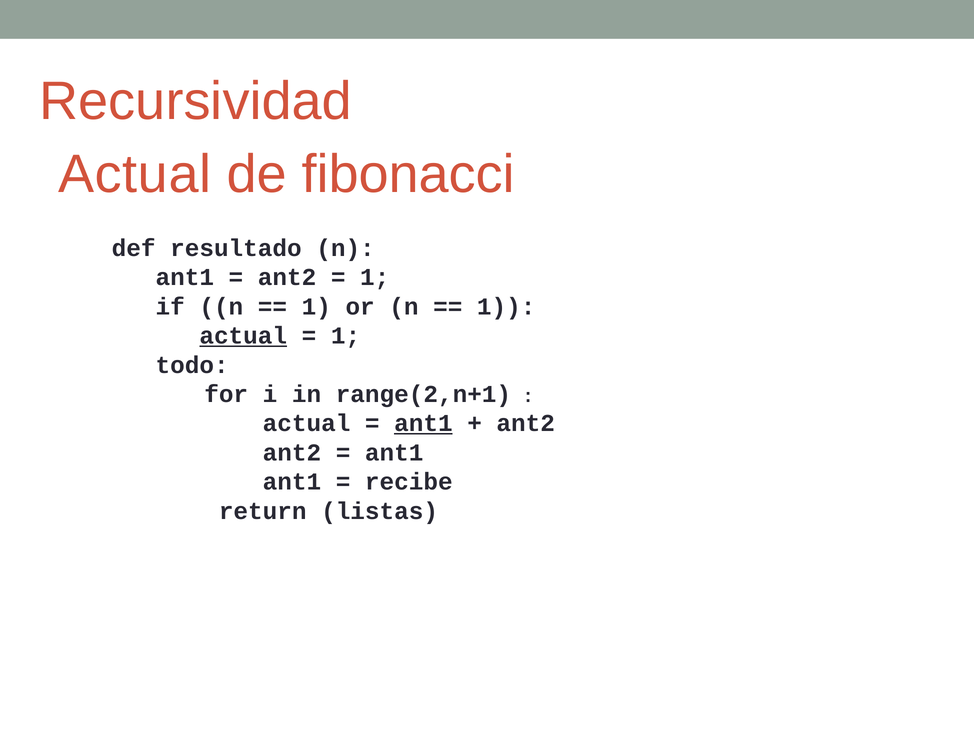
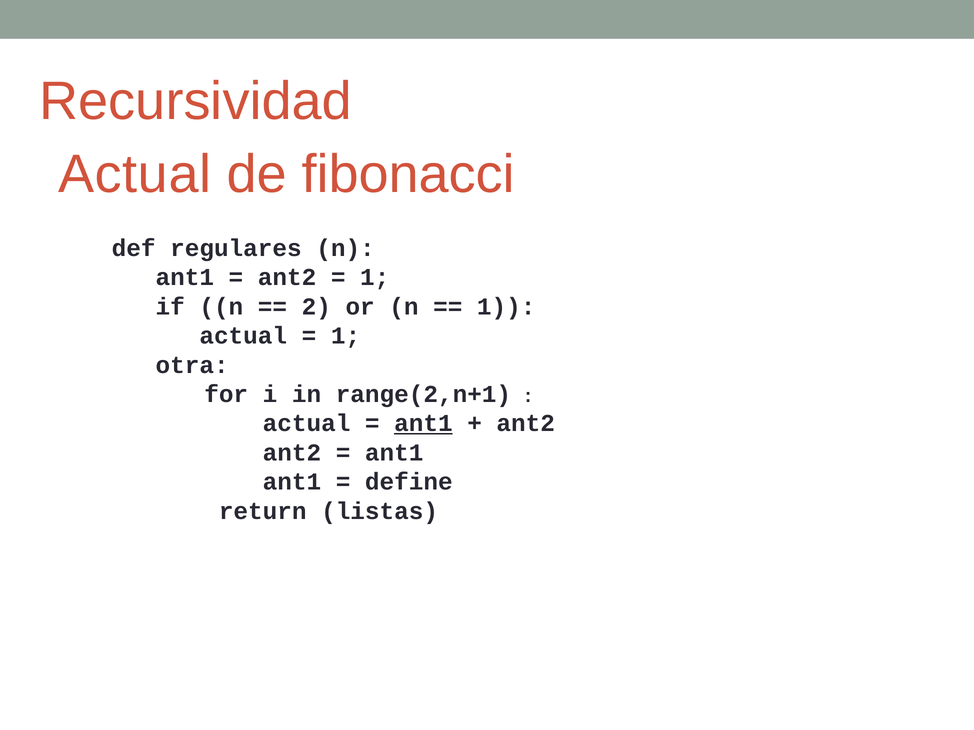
resultado: resultado -> regulares (236, 248)
1: 1 -> 2 (316, 307)
actual underline: present -> none (243, 336)
todo: todo -> otra (192, 365)
recibe: recibe -> define (409, 482)
